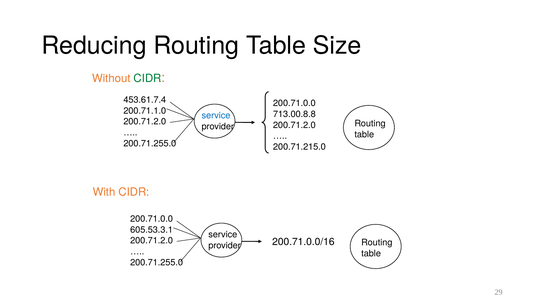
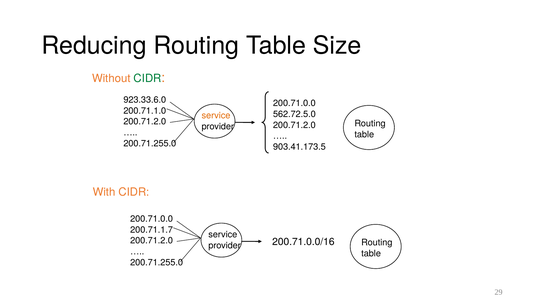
453.61.7.4: 453.61.7.4 -> 923.33.6.0 (145, 100)
713.00.8.8: 713.00.8.8 -> 562.72.5.0 (294, 114)
service colour: blue -> orange (216, 116)
200.71.215.0: 200.71.215.0 -> 903.41.173.5 (299, 147)
605.53.3.1: 605.53.3.1 -> 200.71.1.7 (152, 230)
